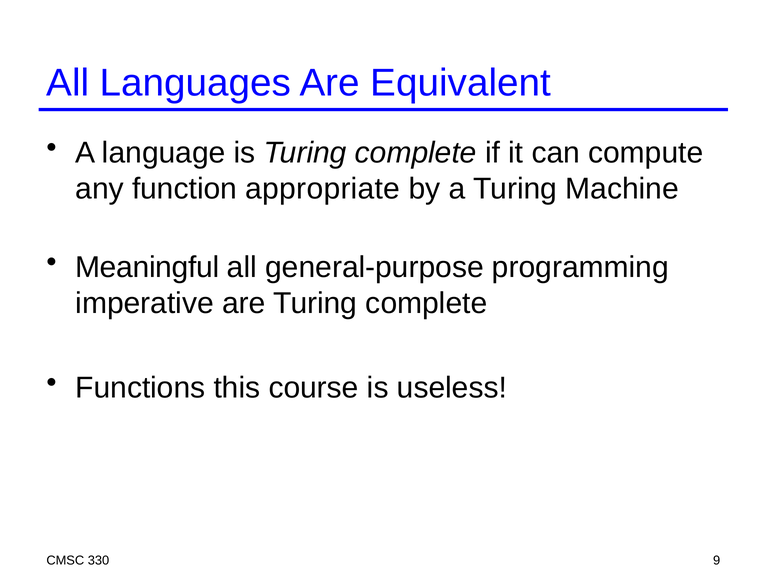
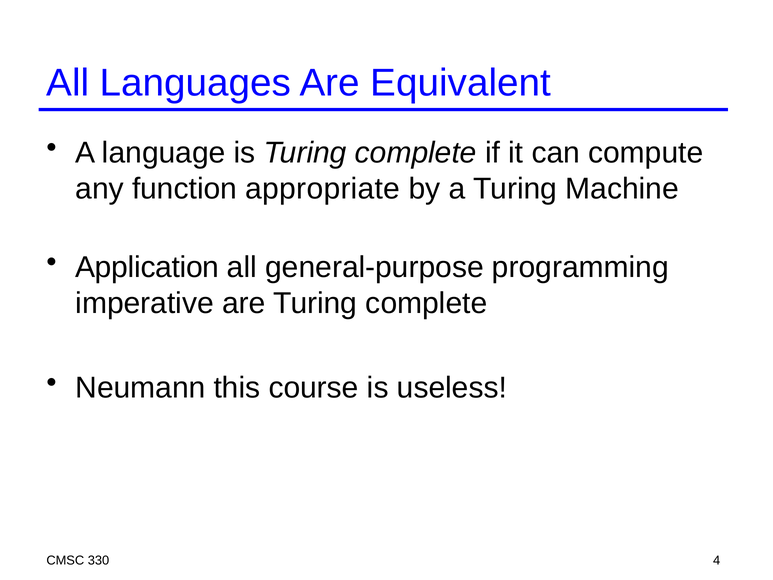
Meaningful: Meaningful -> Application (147, 267)
Functions: Functions -> Neumann (140, 387)
9: 9 -> 4 (717, 560)
